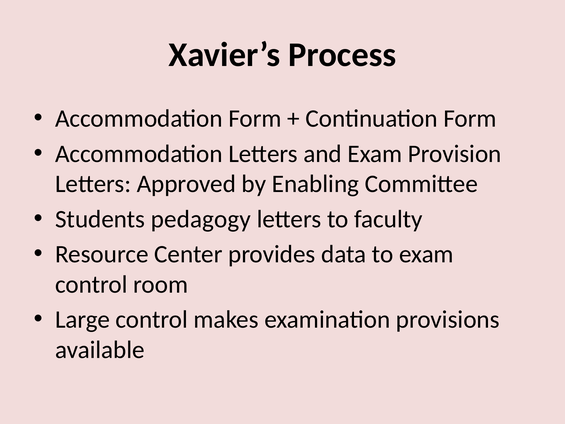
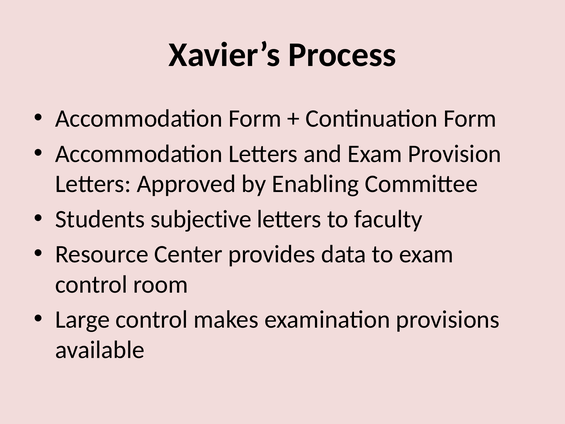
pedagogy: pedagogy -> subjective (201, 219)
